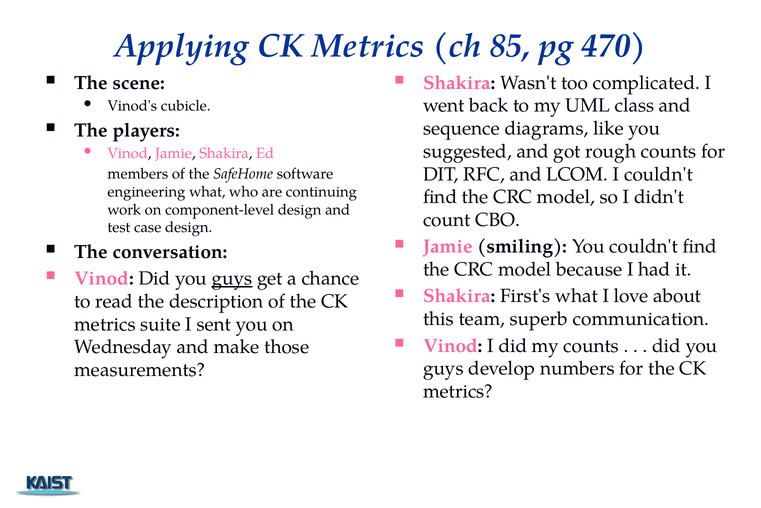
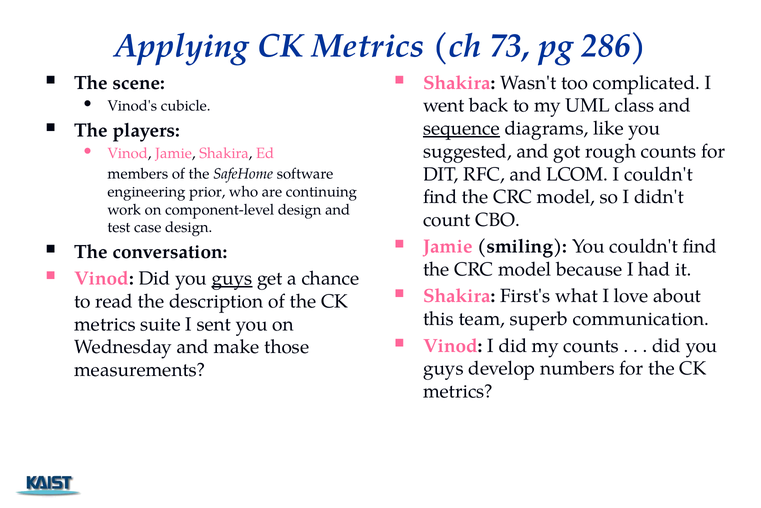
85: 85 -> 73 (510, 46)
470: 470 -> 286 (614, 46)
sequence underline: none -> present (461, 128)
engineering what: what -> prior (207, 192)
